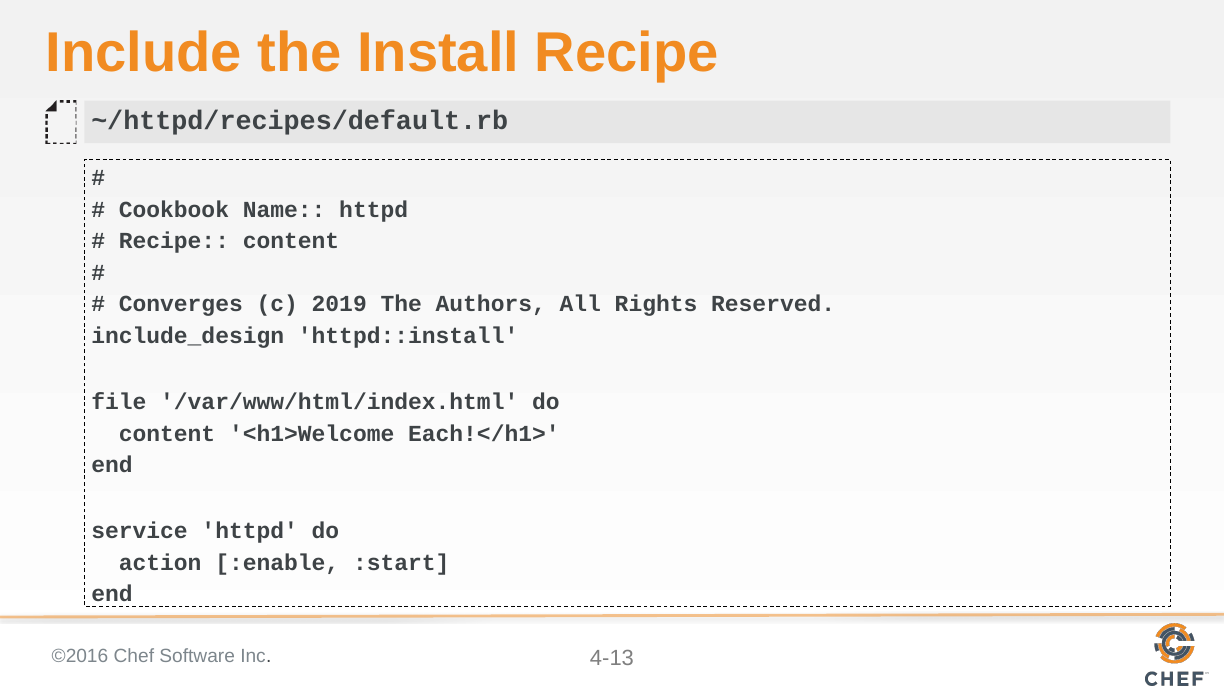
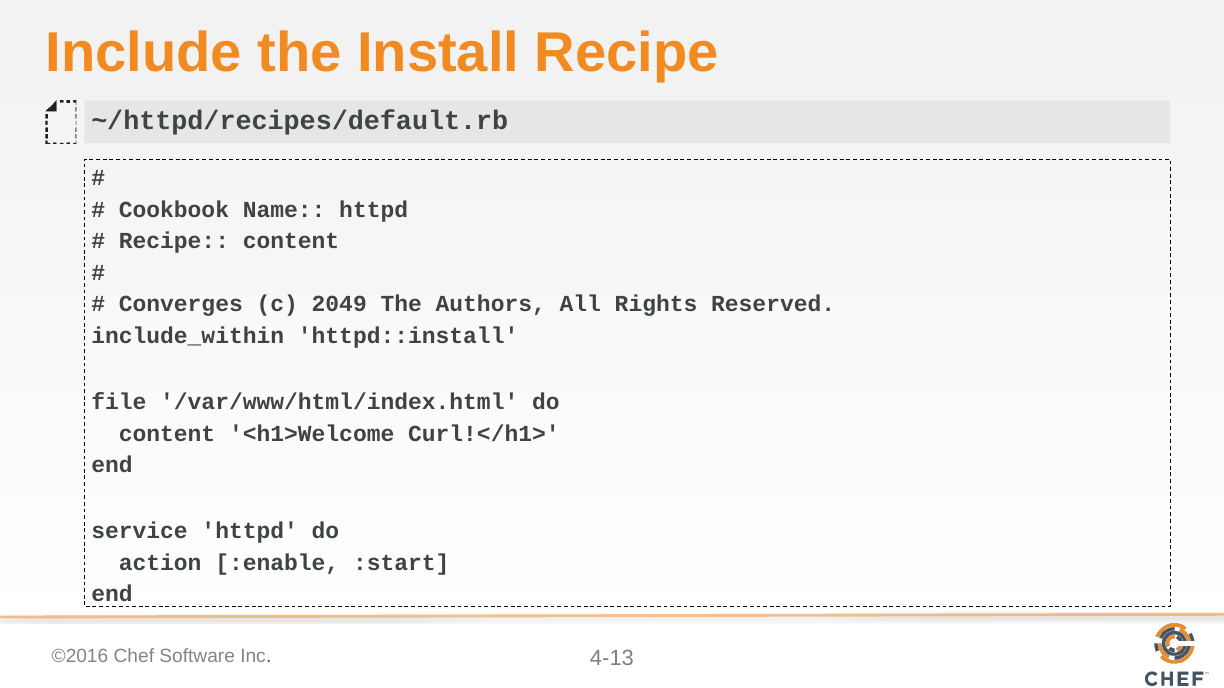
2019: 2019 -> 2049 (339, 305)
include_design: include_design -> include_within (188, 336)
Each!</h1>: Each!</h1> -> Curl!</h1> (484, 434)
